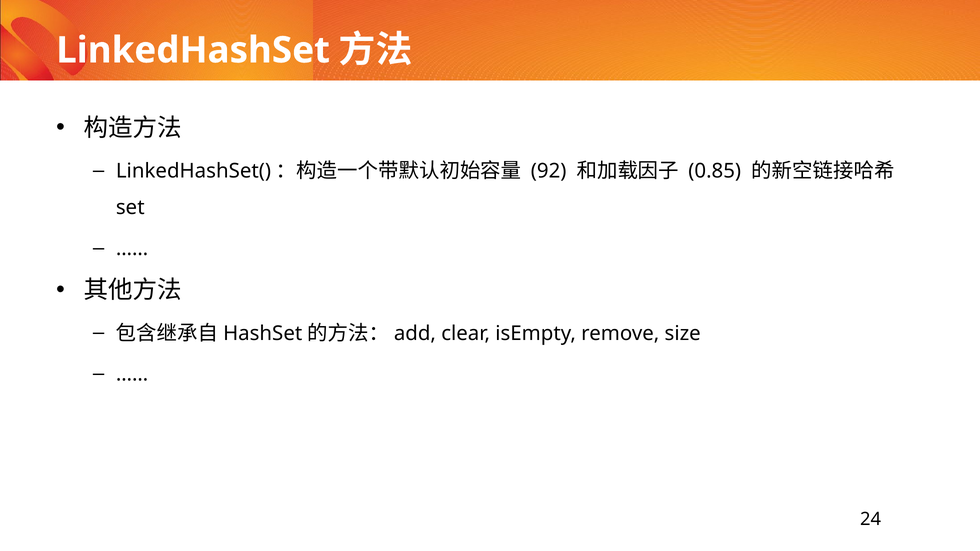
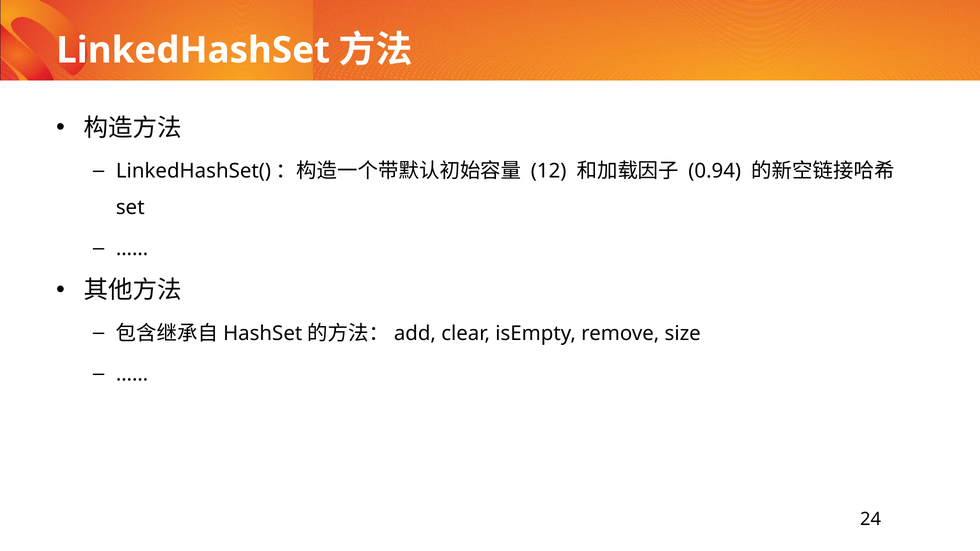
92: 92 -> 12 (549, 171)
0.85: 0.85 -> 0.94 (715, 171)
